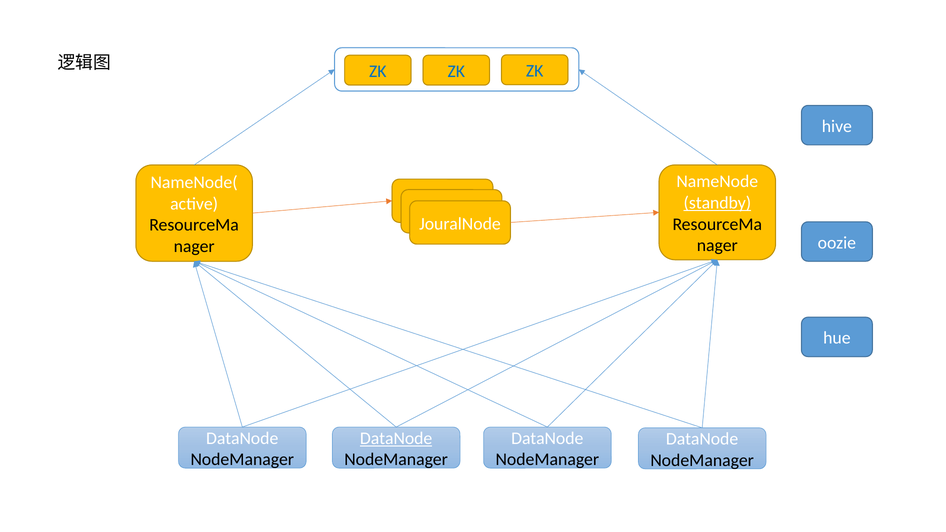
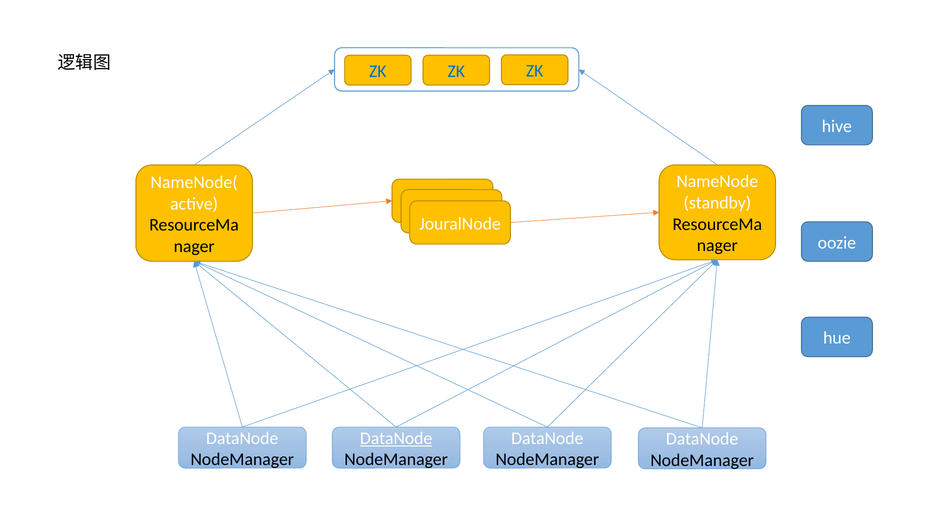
standby underline: present -> none (717, 203)
